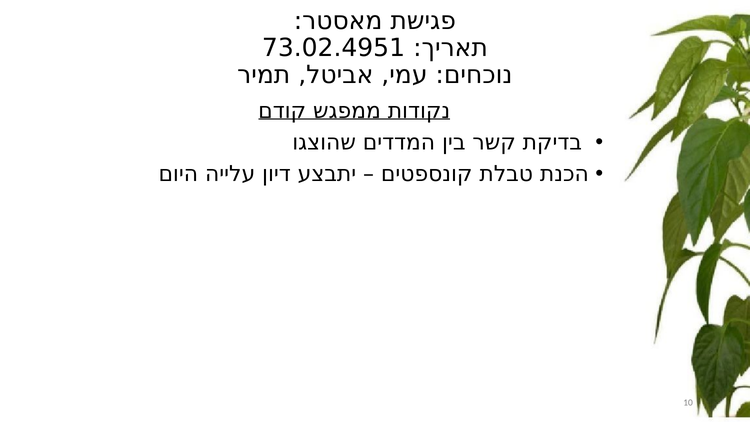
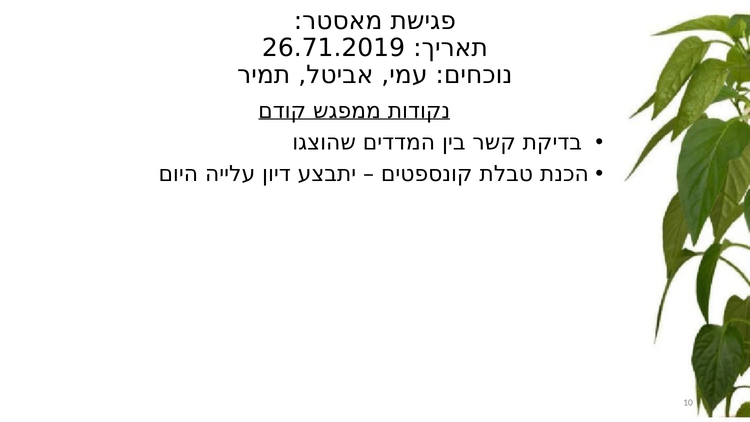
73.02.4951: 73.02.4951 -> 26.71.2019 (334, 48)
